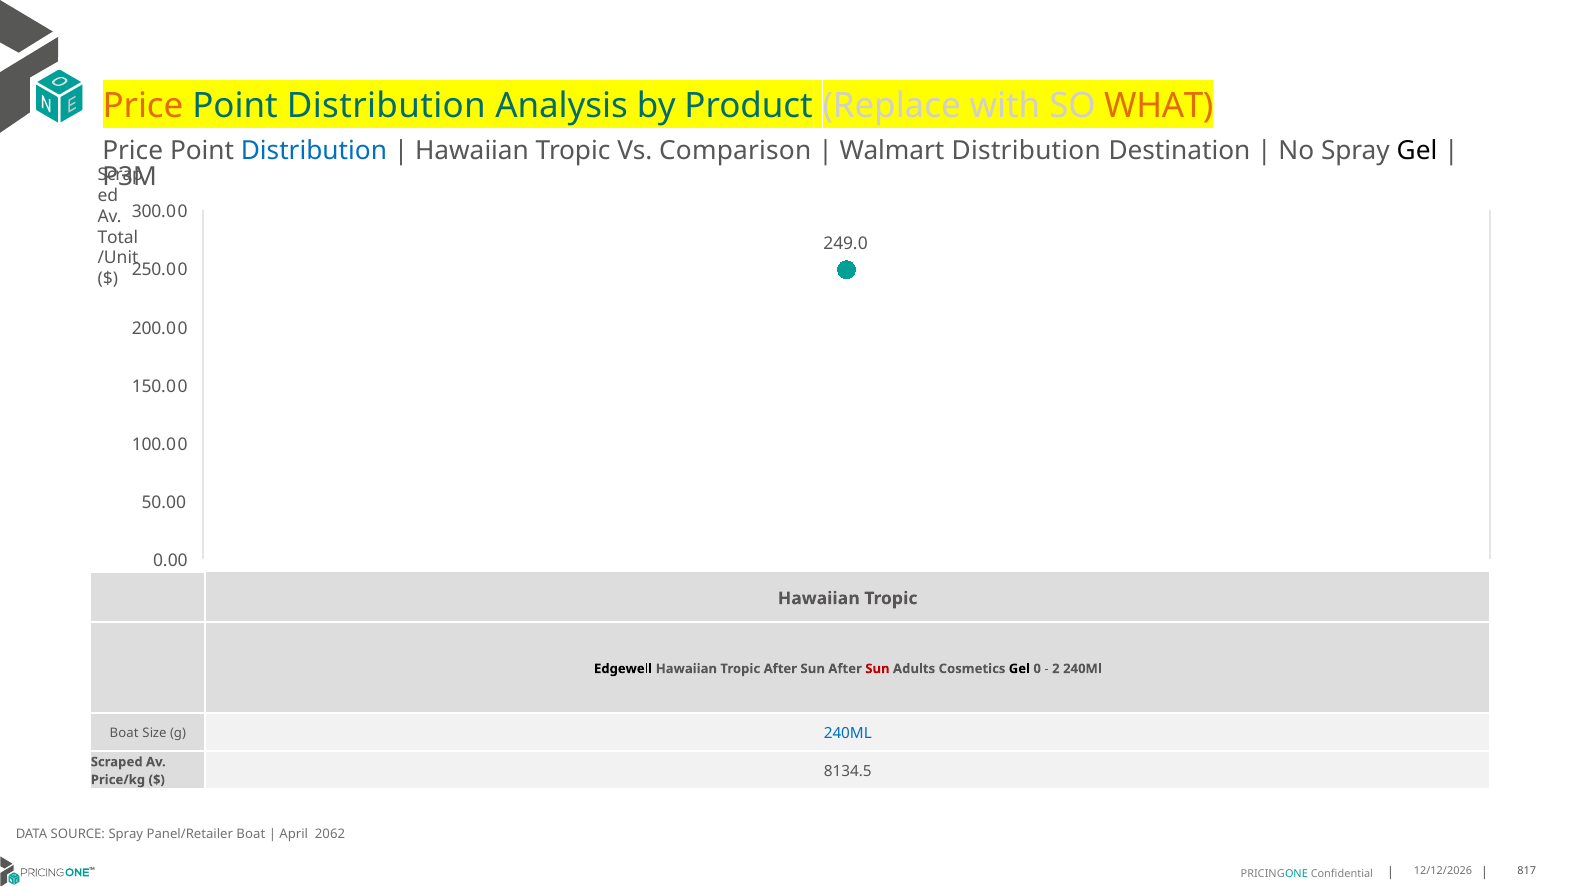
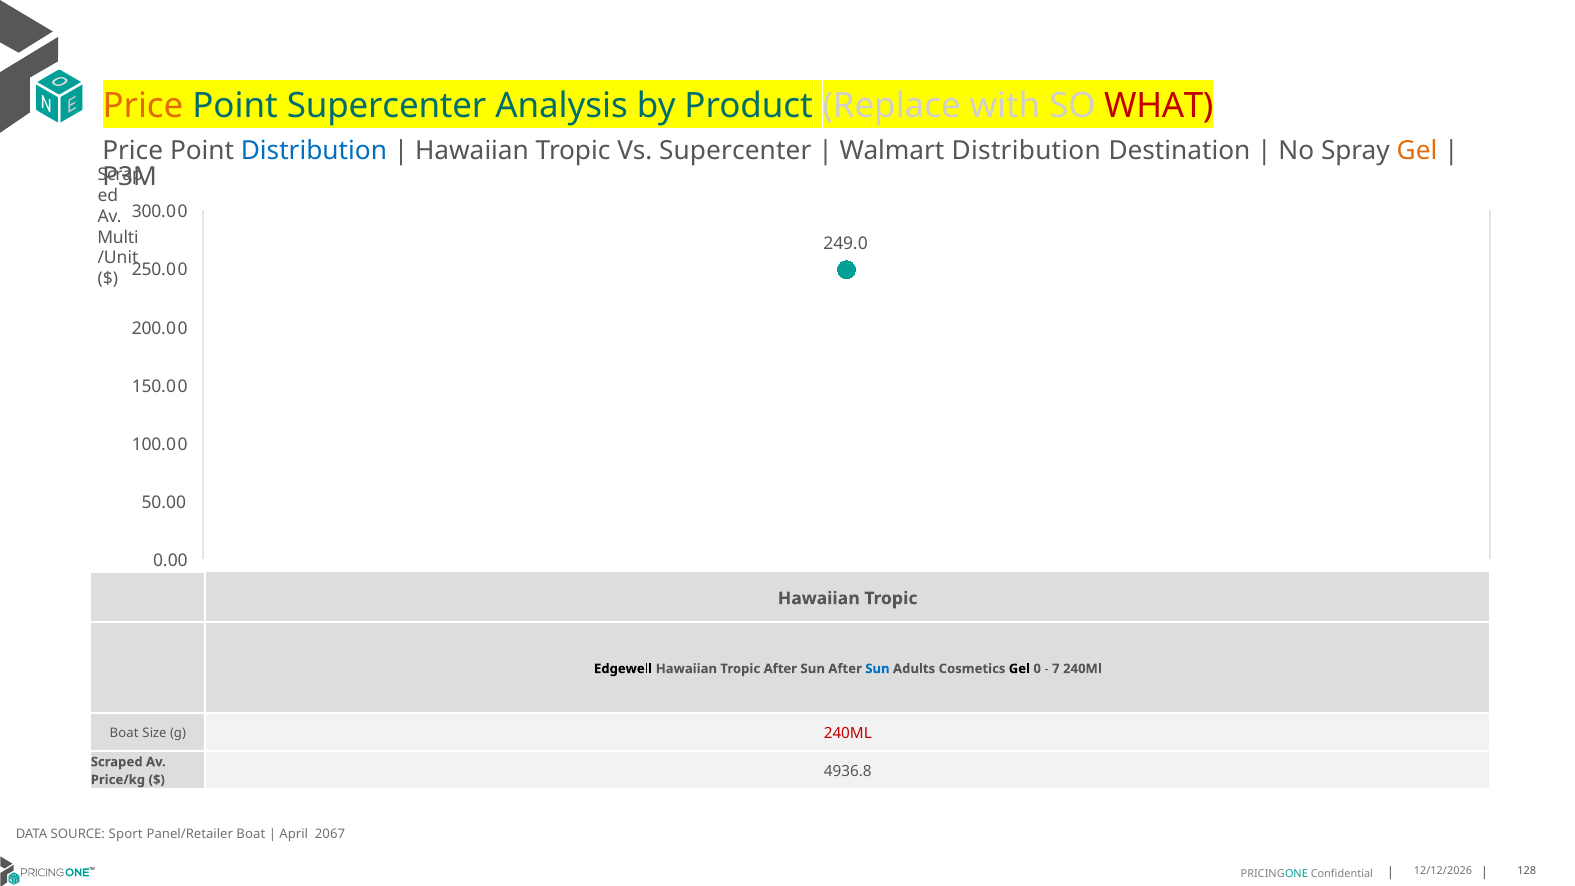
Distribution: Distribution -> Supercenter (387, 106)
WHAT colour: orange -> red (1159, 106)
Vs Comparison: Comparison -> Supercenter (735, 151)
Gel colour: black -> orange (1417, 151)
Total: Total -> Multi (118, 237)
Sun colour: red -> blue (877, 669)
2: 2 -> 7 (1056, 669)
240ML colour: blue -> red (848, 733)
8134.5: 8134.5 -> 4936.8 (848, 771)
SOURCE Spray: Spray -> Sport (126, 834)
2062: 2062 -> 2067 (330, 834)
817: 817 -> 128 (1527, 871)
